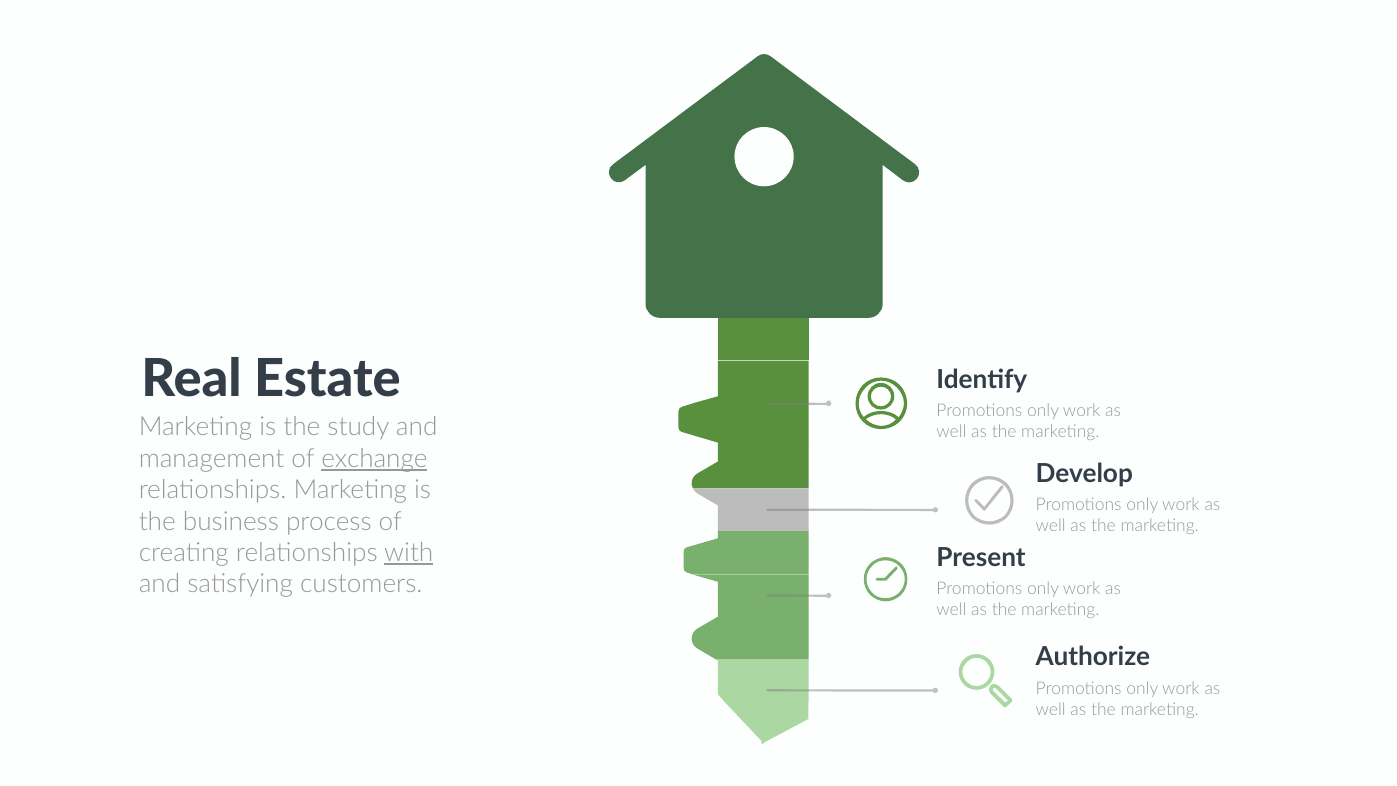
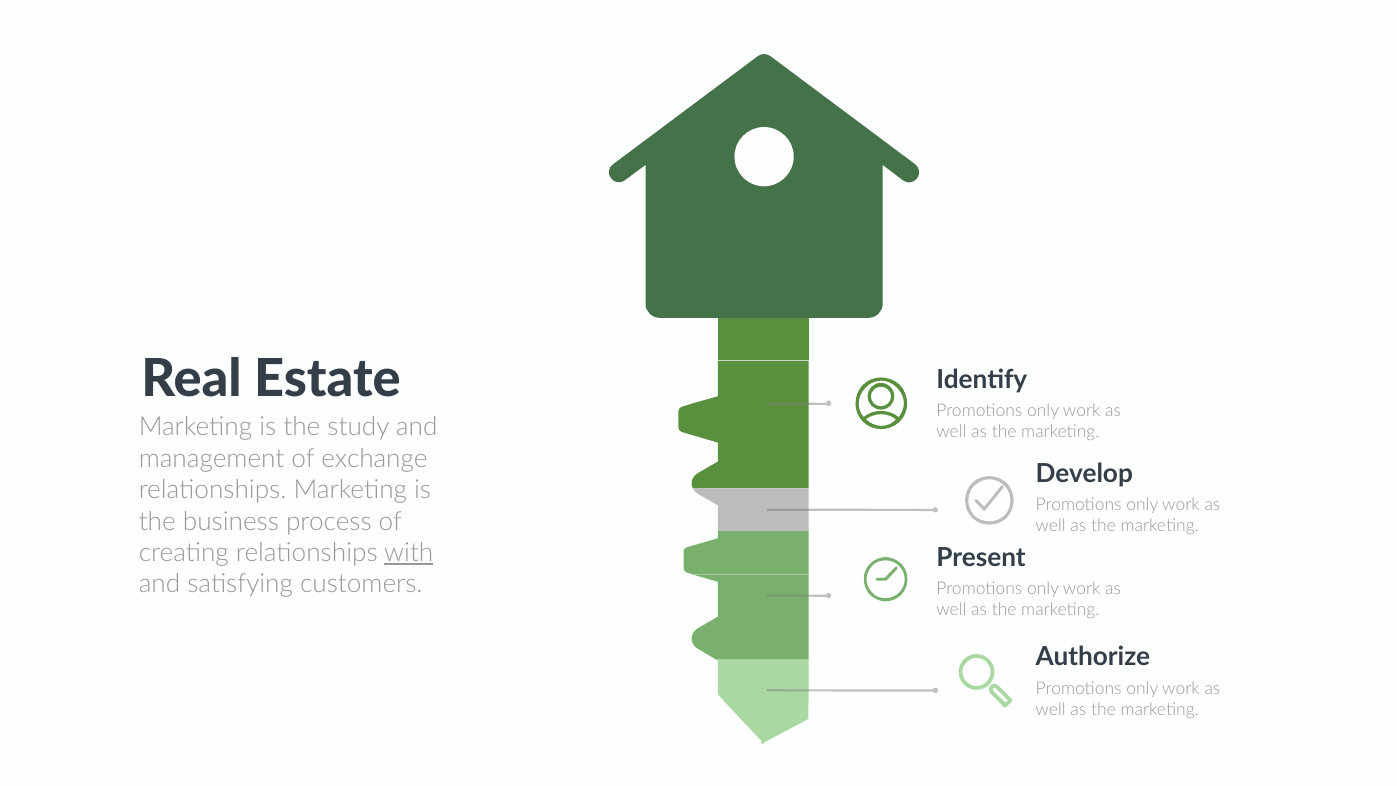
exchange underline: present -> none (374, 459)
